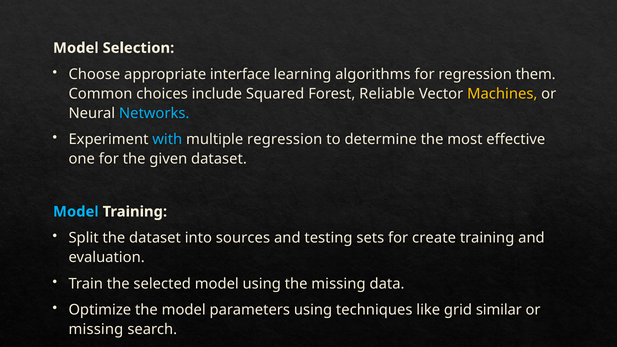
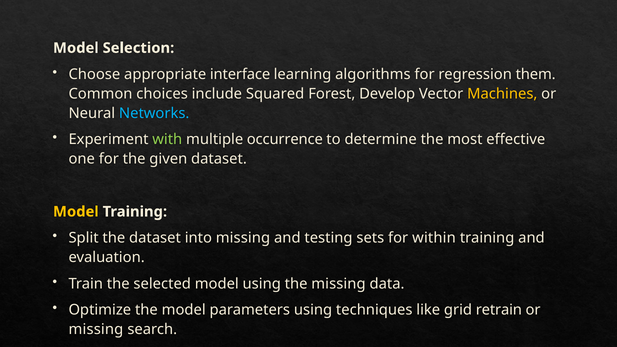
Reliable: Reliable -> Develop (387, 94)
with colour: light blue -> light green (167, 140)
multiple regression: regression -> occurrence (285, 140)
Model colour: light blue -> yellow (76, 212)
into sources: sources -> missing (243, 238)
create: create -> within (434, 238)
similar: similar -> retrain (499, 310)
